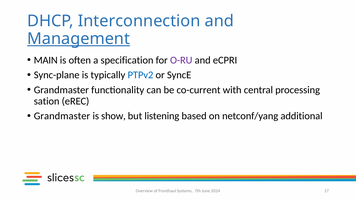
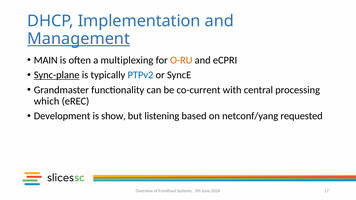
Interconnection: Interconnection -> Implementation (139, 21)
specification: specification -> multiplexing (127, 60)
O-RU colour: purple -> orange (181, 60)
Sync-plane underline: none -> present (57, 75)
sation: sation -> which (47, 101)
Grandmaster: Grandmaster -> Development (62, 116)
additional: additional -> requested (302, 116)
